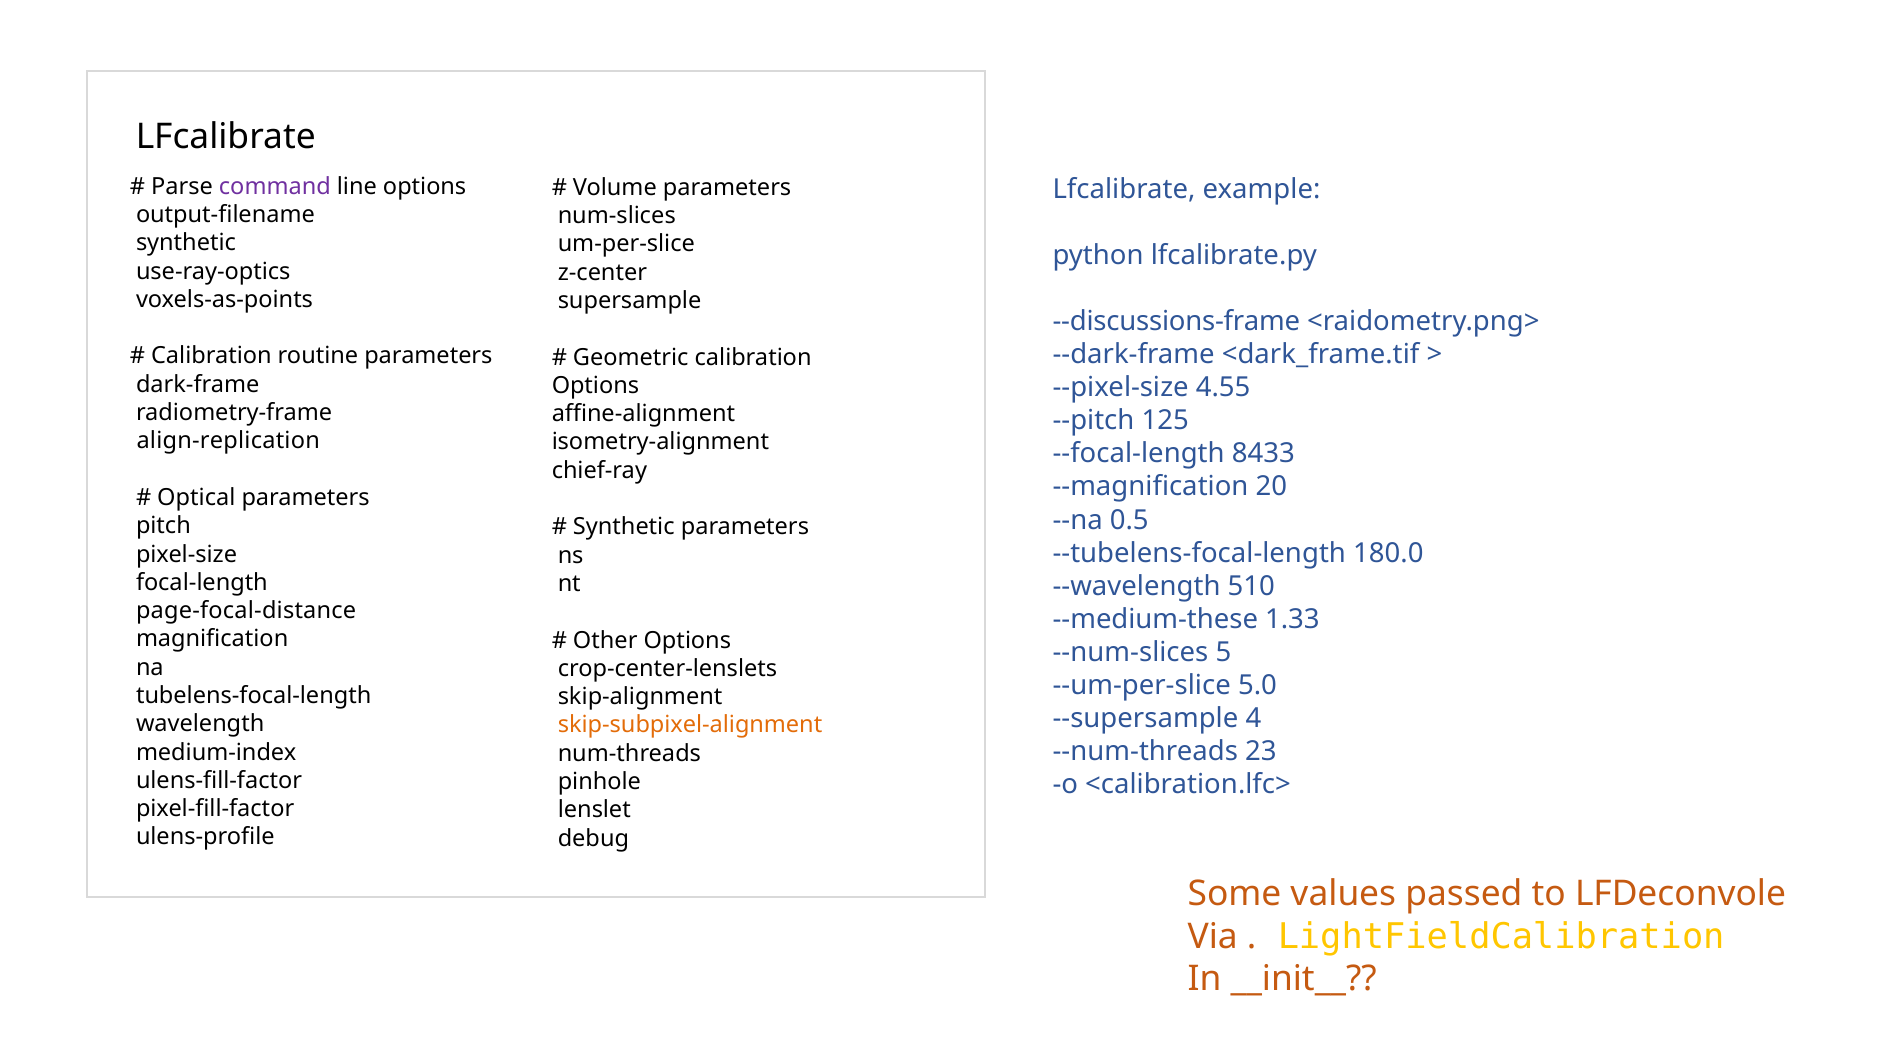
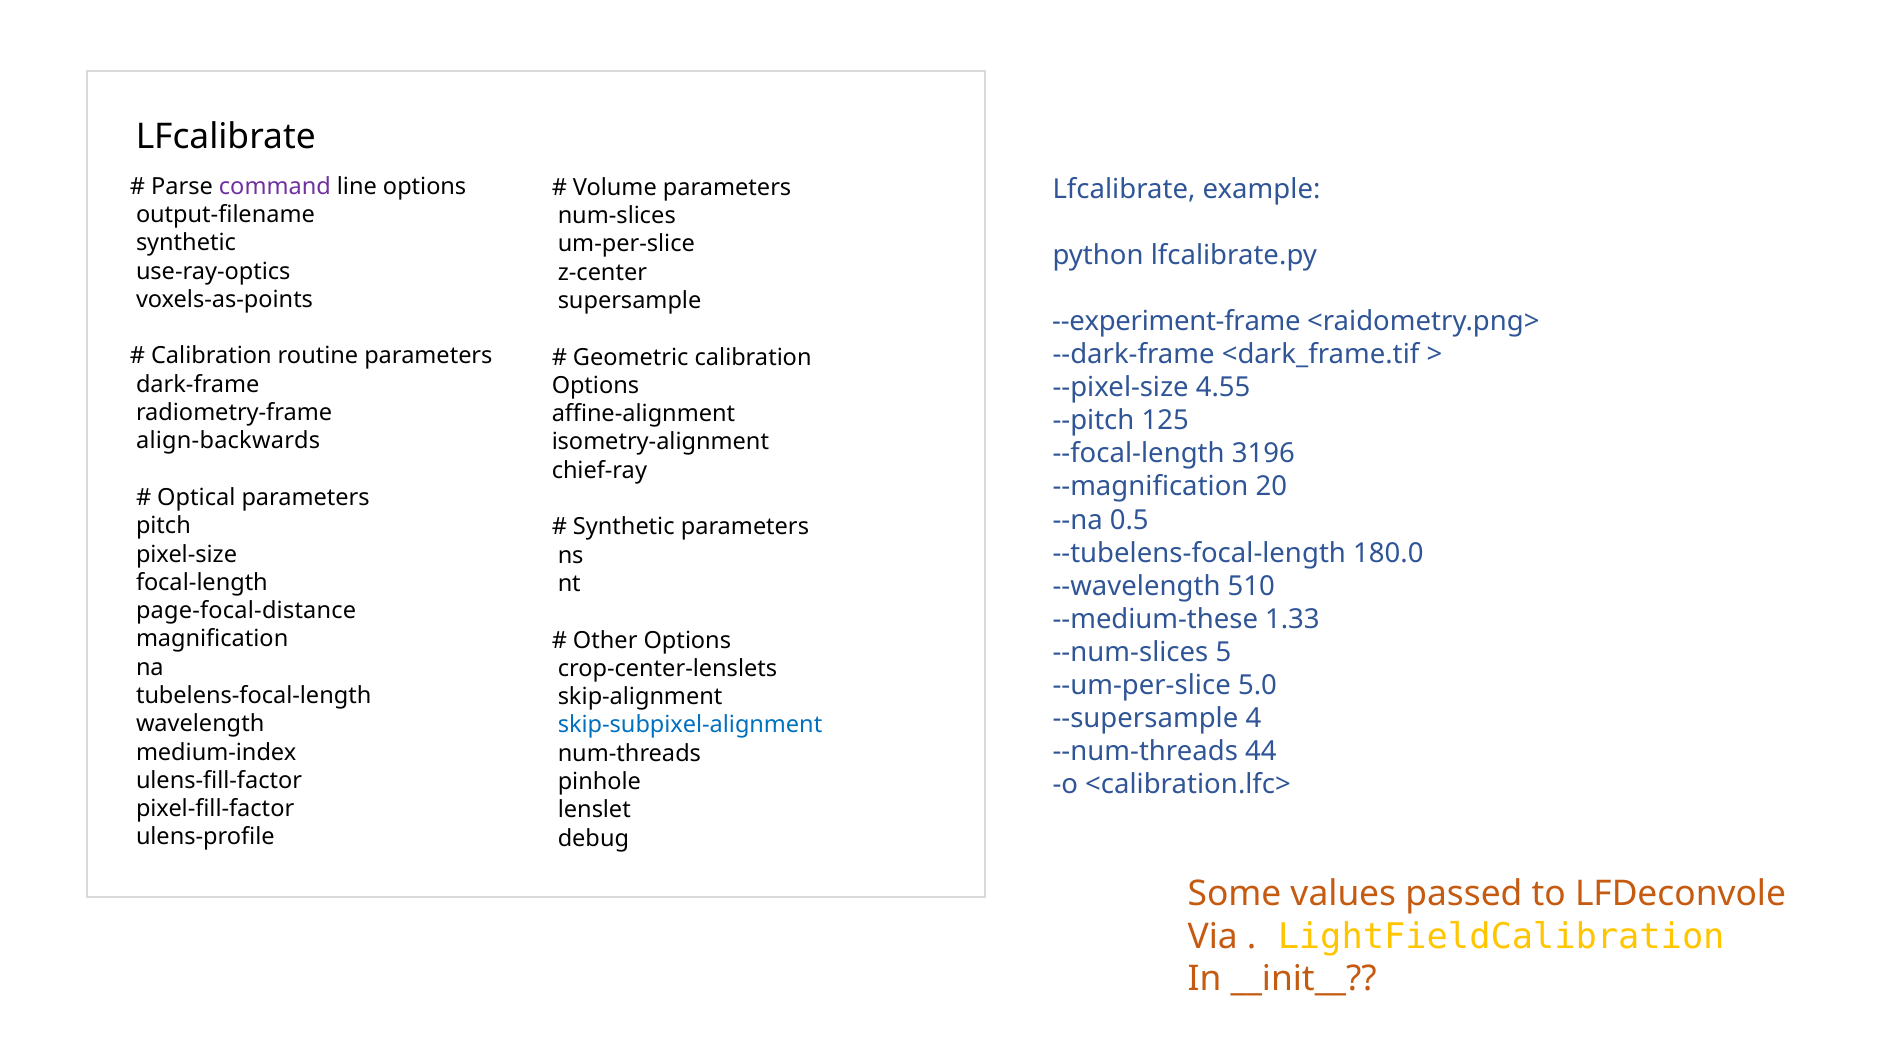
--discussions-frame: --discussions-frame -> --experiment-frame (1176, 321)
align-replication: align-replication -> align-backwards (228, 441)
8433: 8433 -> 3196 (1263, 454)
skip-subpixel-alignment colour: orange -> blue (690, 725)
23: 23 -> 44 (1261, 751)
